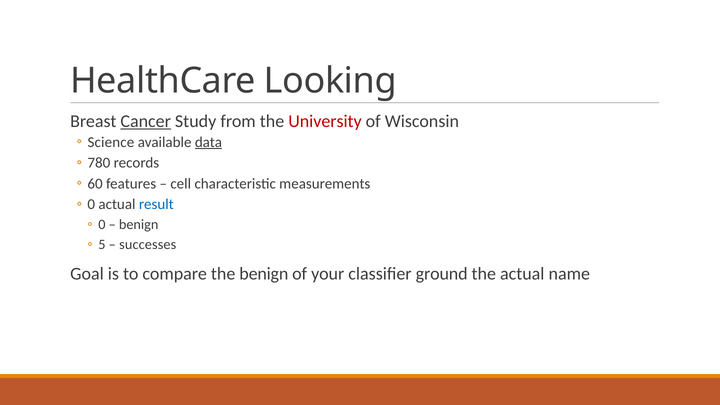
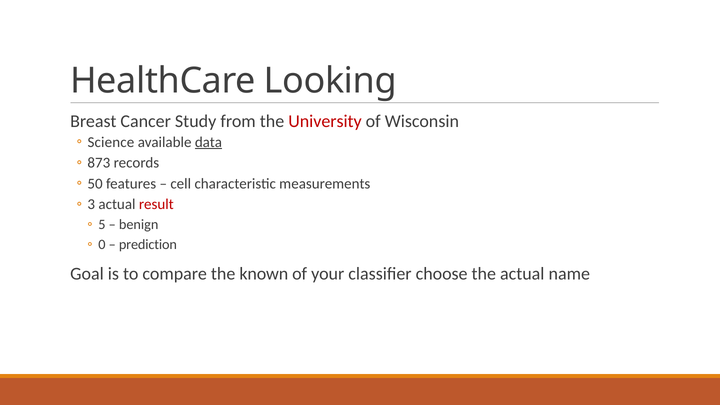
Cancer underline: present -> none (146, 121)
780: 780 -> 873 (99, 163)
60: 60 -> 50 (95, 184)
0: 0 -> 3 (91, 204)
result colour: blue -> red (156, 204)
0: 0 -> 5 (102, 225)
5: 5 -> 0 (102, 245)
successes: successes -> prediction (148, 245)
the benign: benign -> known (264, 274)
ground: ground -> choose (442, 274)
